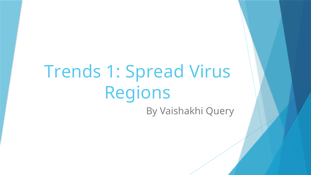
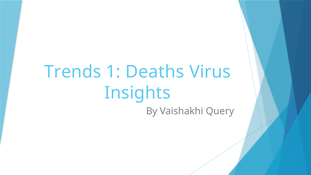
Spread: Spread -> Deaths (155, 72)
Regions: Regions -> Insights (137, 93)
